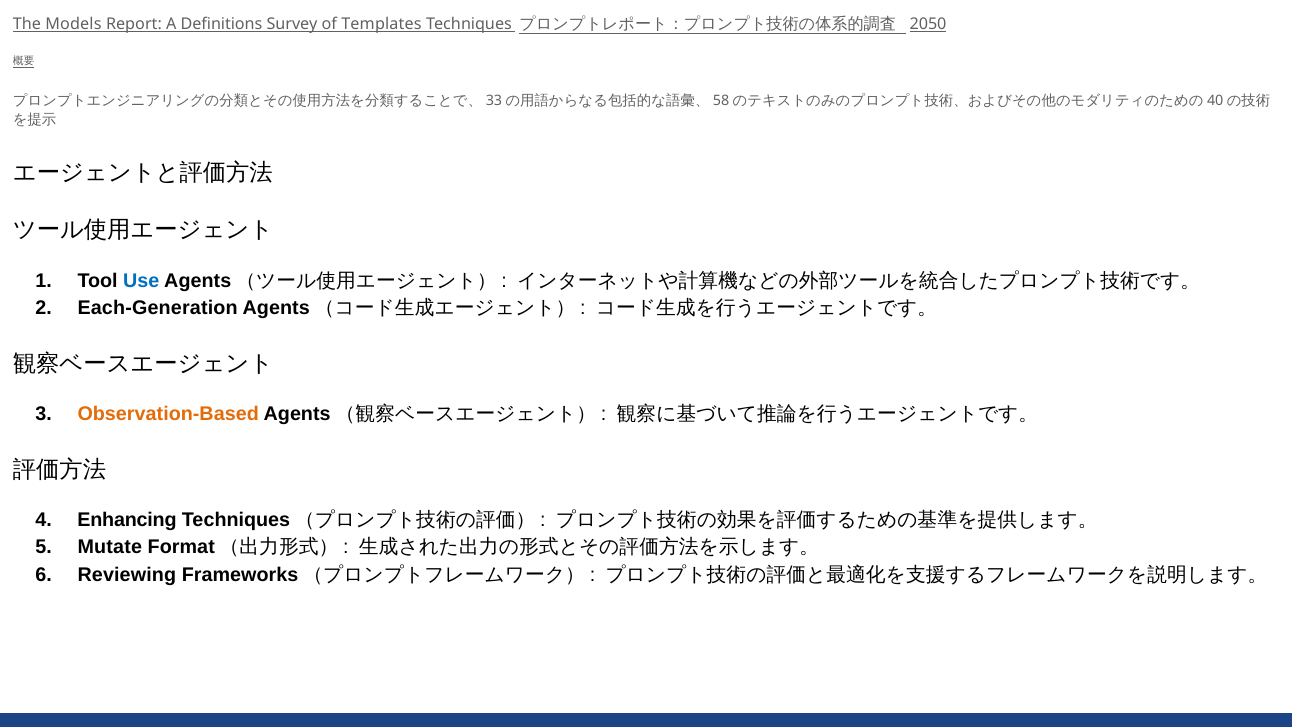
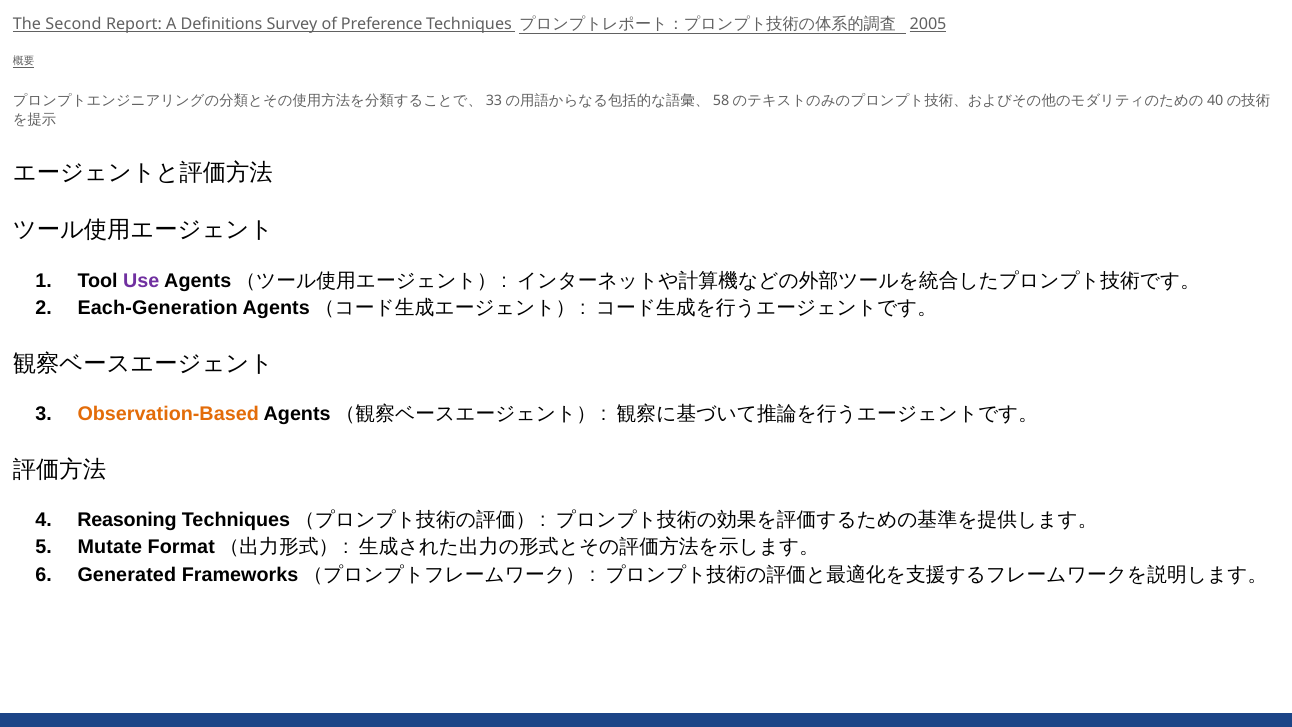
Models: Models -> Second (73, 24)
Templates: Templates -> Preference (382, 24)
2050: 2050 -> 2005 (928, 24)
Use colour: blue -> purple (141, 281)
Enhancing: Enhancing -> Reasoning (127, 520)
Reviewing: Reviewing -> Generated (127, 574)
